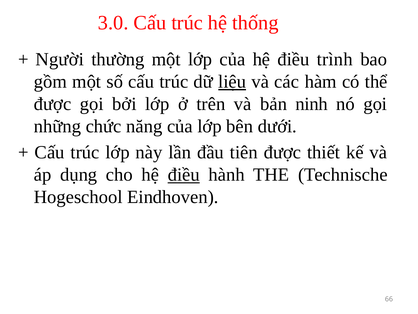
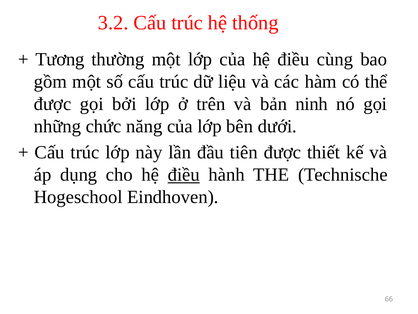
3.0: 3.0 -> 3.2 (113, 23)
Người: Người -> Tương (60, 59)
trình: trình -> cùng (335, 59)
liệu underline: present -> none (232, 82)
